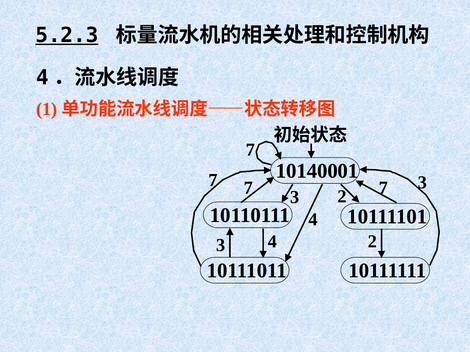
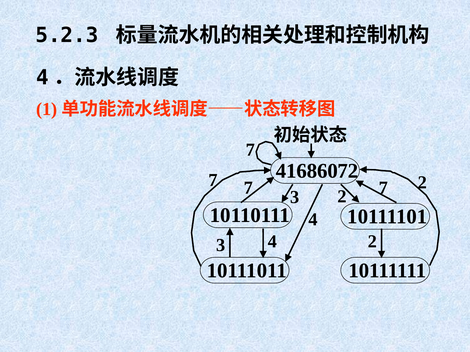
5.2.3 underline: present -> none (67, 35)
10140001: 10140001 -> 41686072 (317, 171)
7 3: 3 -> 2 (422, 183)
